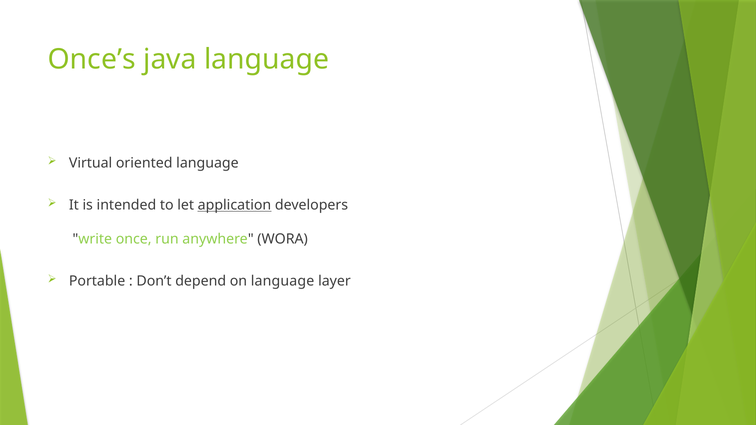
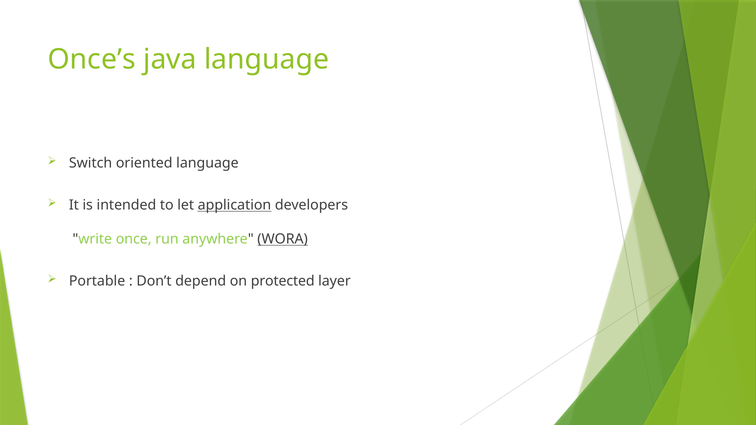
Virtual: Virtual -> Switch (91, 163)
WORA underline: none -> present (283, 239)
on language: language -> protected (283, 281)
